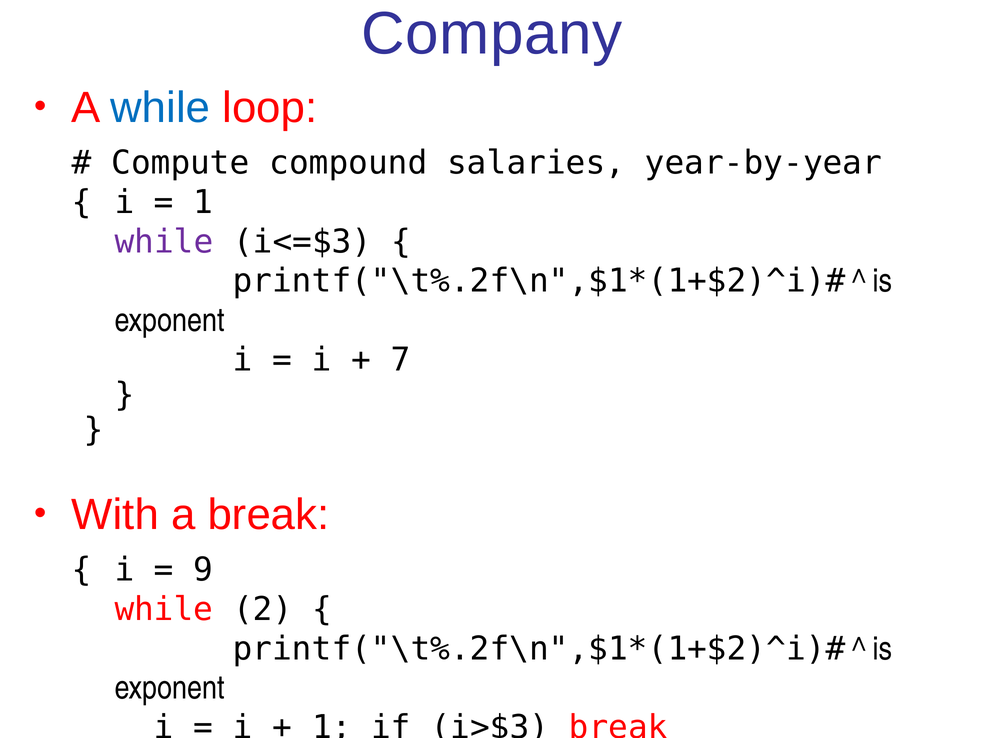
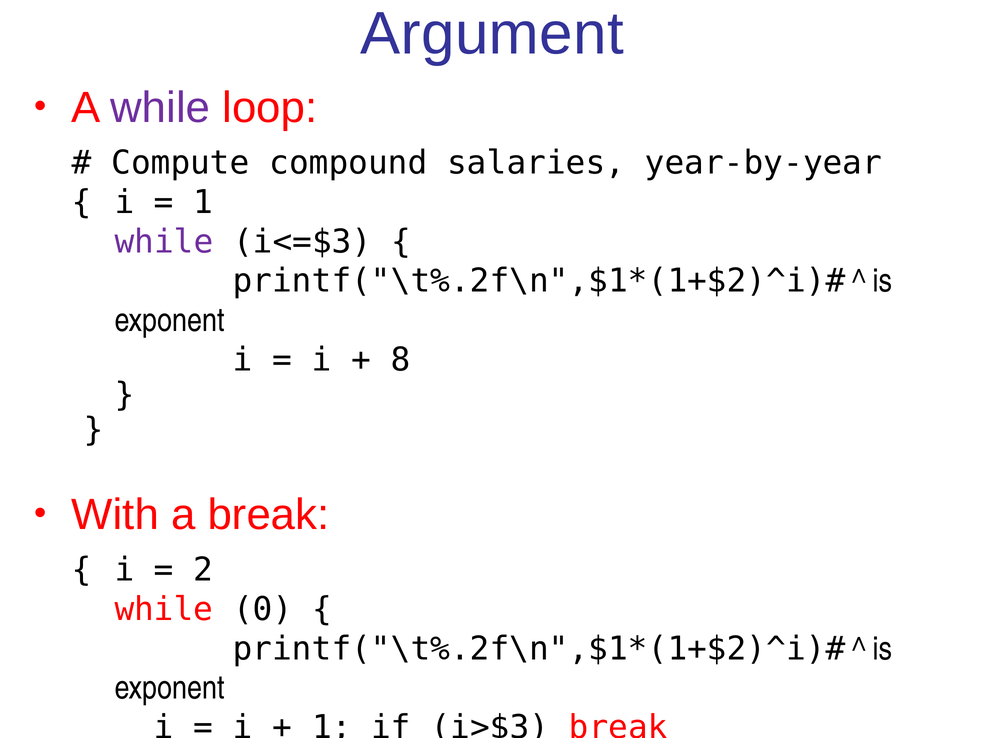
Company: Company -> Argument (492, 34)
while colour: blue -> purple (160, 108)
7: 7 -> 8 (401, 360)
9: 9 -> 2 (203, 571)
2: 2 -> 0 (263, 610)
